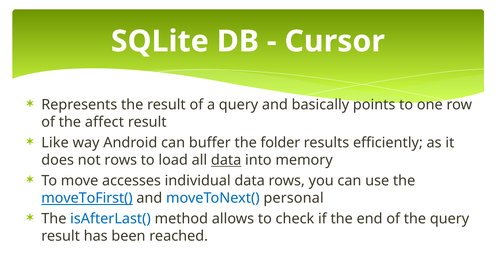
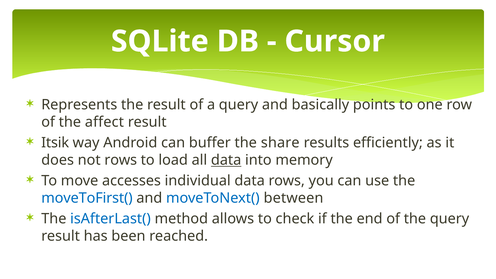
Like: Like -> Itsik (55, 143)
folder: folder -> share (280, 143)
moveToFirst( underline: present -> none (87, 198)
personal: personal -> between (294, 198)
